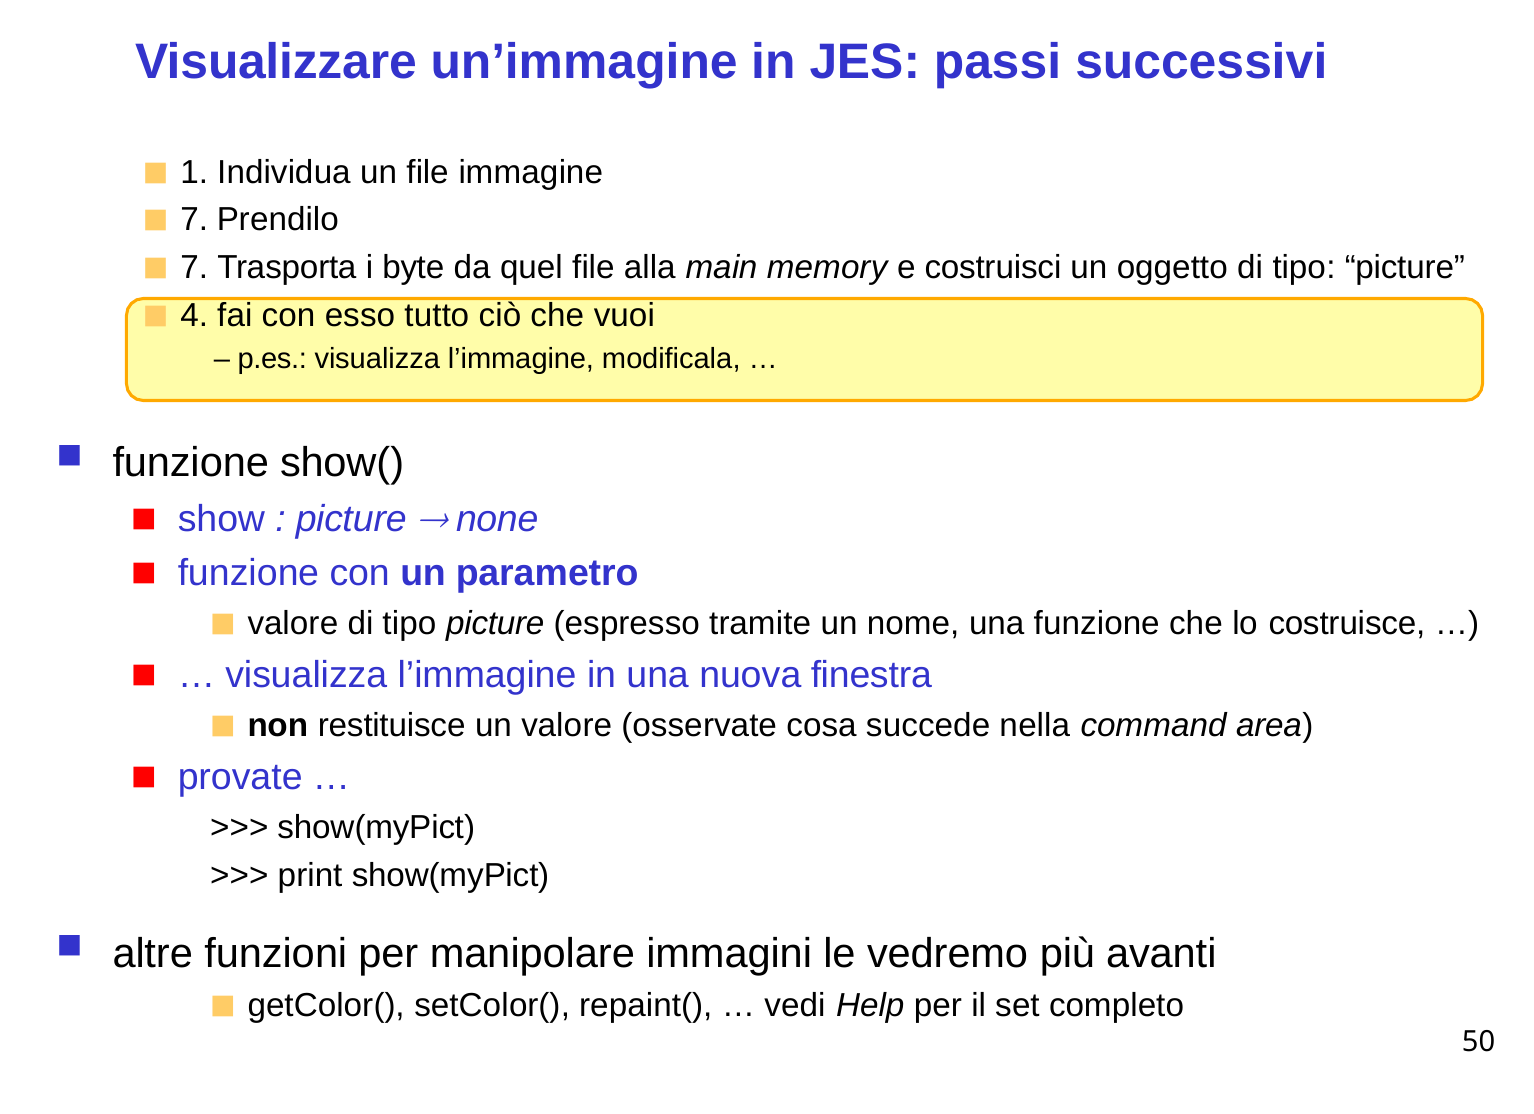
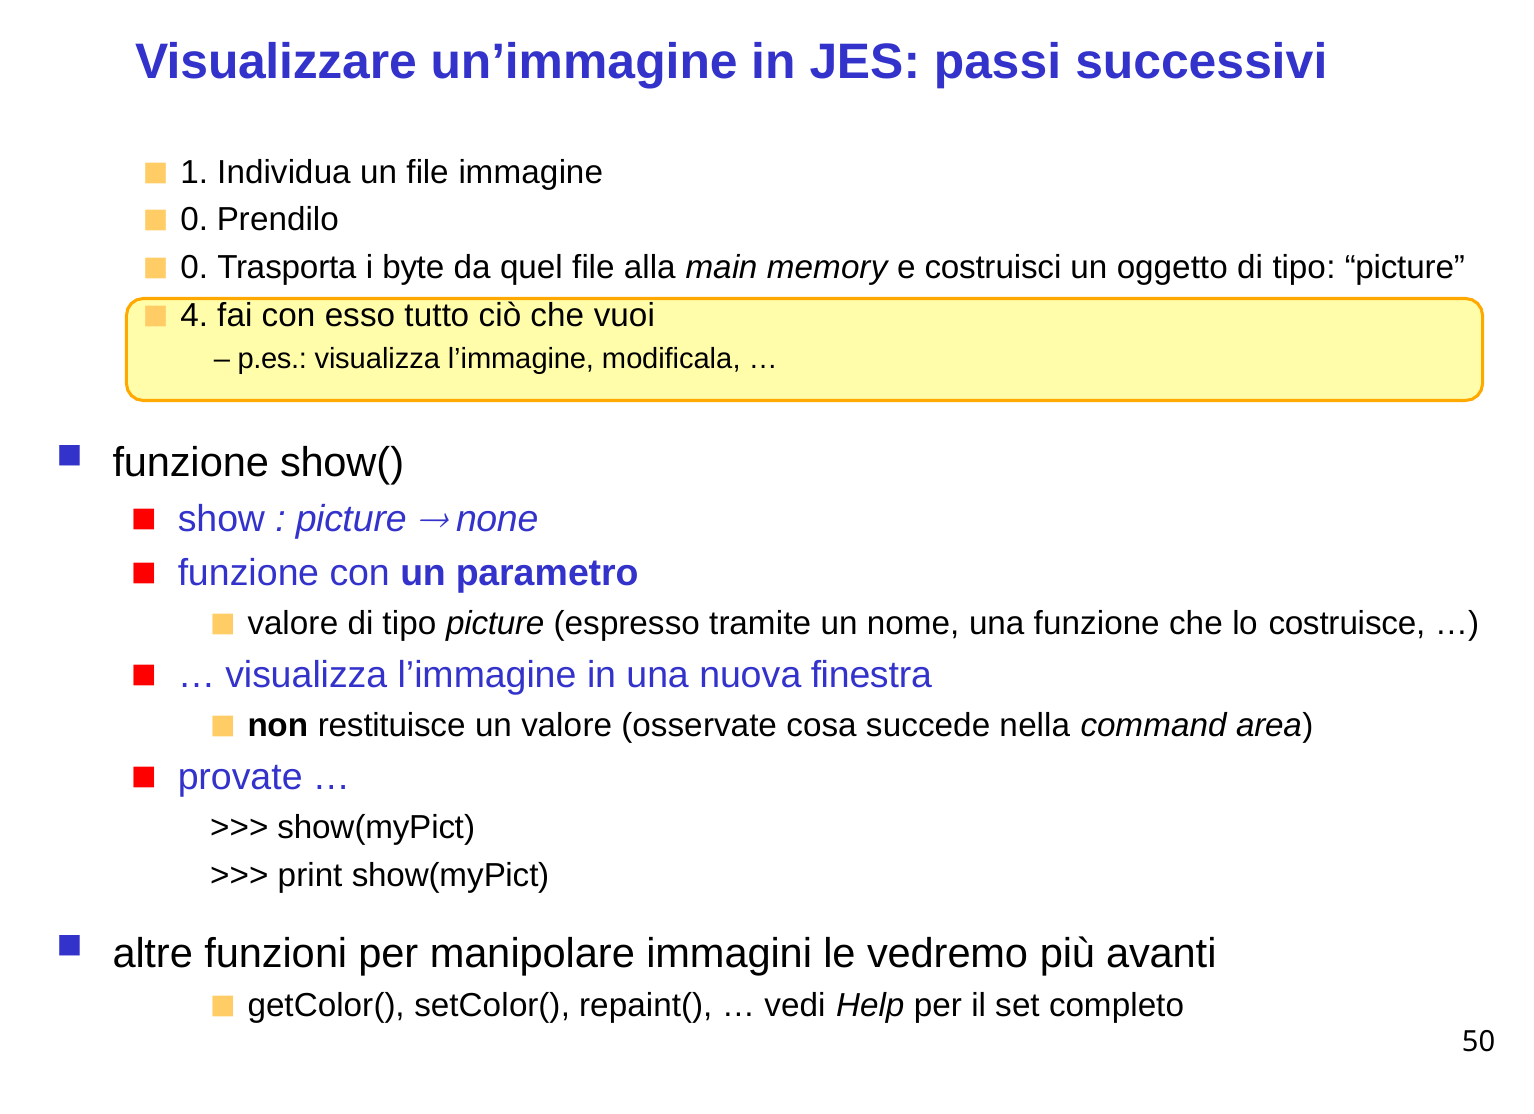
7: 7 -> 0 (194, 220)
7: 7 -> 0 (194, 267)
